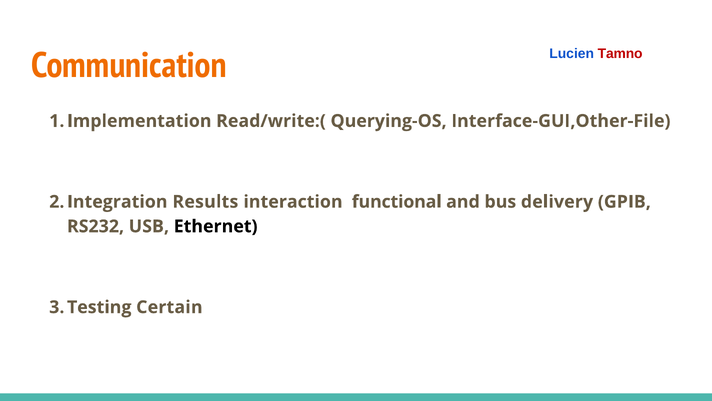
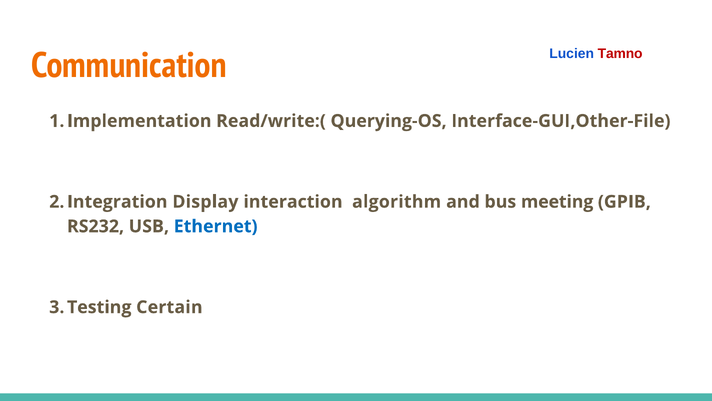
Results: Results -> Display (205, 202)
functional: functional -> algorithm (397, 202)
delivery: delivery -> meeting (557, 202)
Ethernet colour: black -> blue (216, 226)
